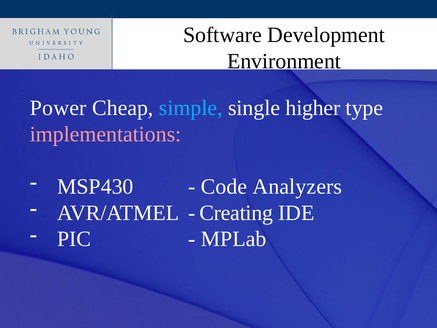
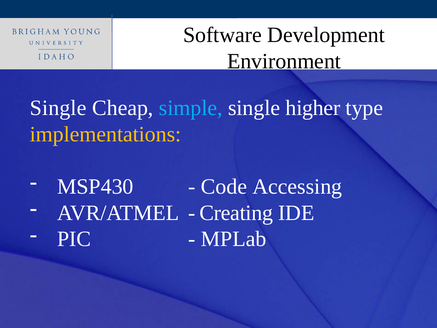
Power: Power -> Single (58, 108)
implementations colour: pink -> yellow (106, 134)
Analyzers: Analyzers -> Accessing (297, 186)
